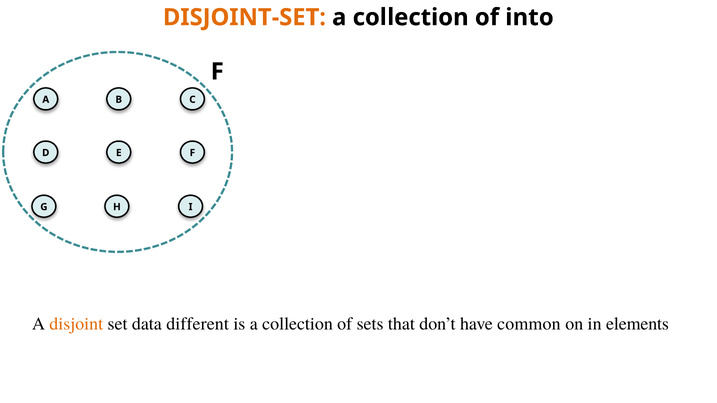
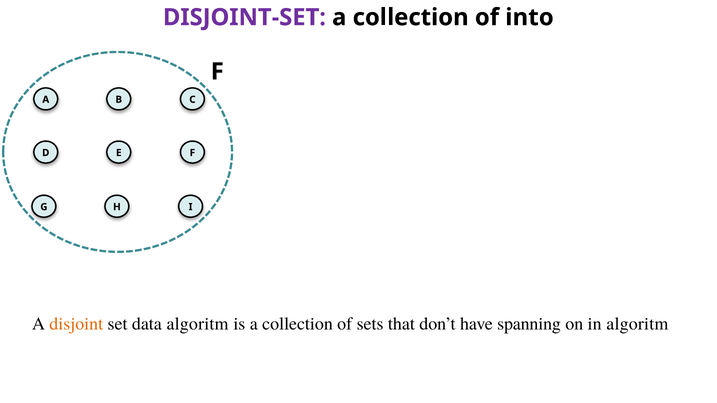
DISJOINT-SET colour: orange -> purple (244, 17)
data different: different -> algoritm (198, 324)
common: common -> spanning (529, 324)
in elements: elements -> algoritm (637, 324)
